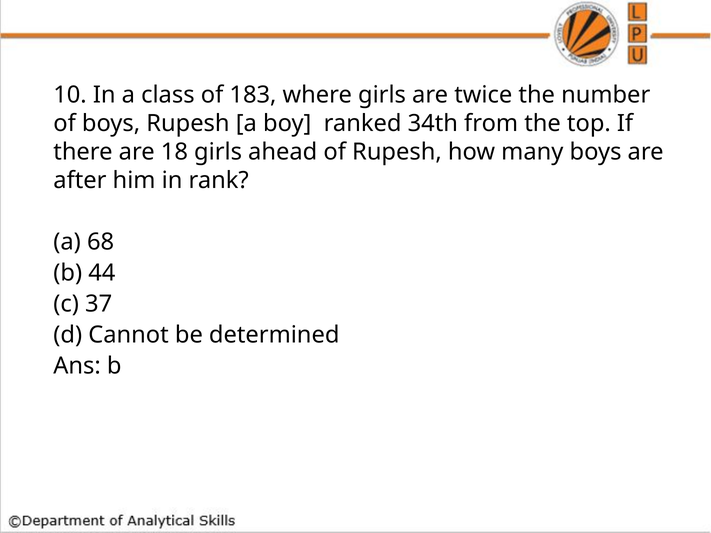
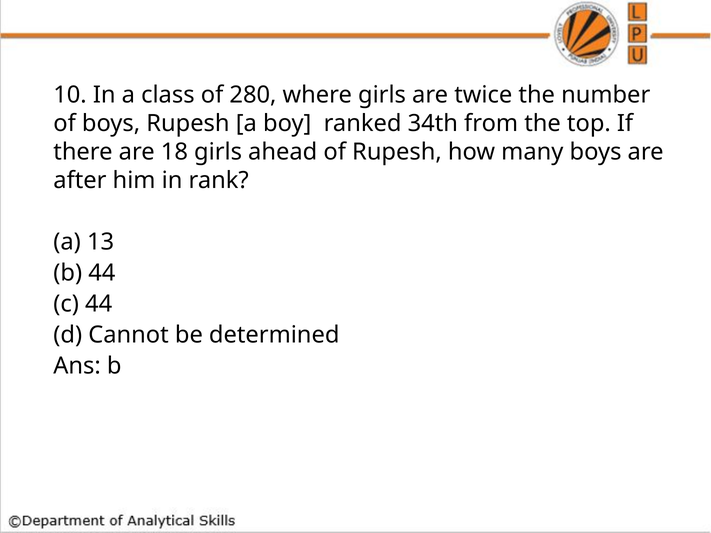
183: 183 -> 280 (253, 95)
68: 68 -> 13 (101, 242)
c 37: 37 -> 44 (99, 304)
